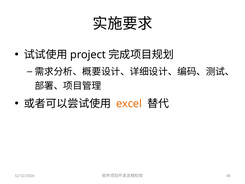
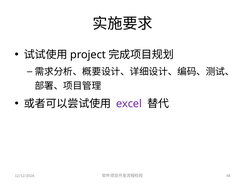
excel colour: orange -> purple (129, 104)
